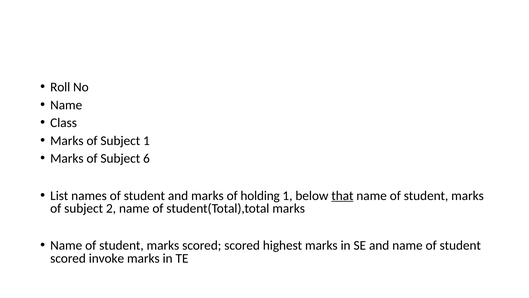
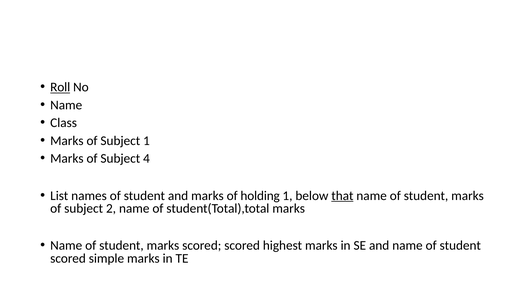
Roll underline: none -> present (60, 87)
6: 6 -> 4 (146, 158)
invoke: invoke -> simple (106, 258)
